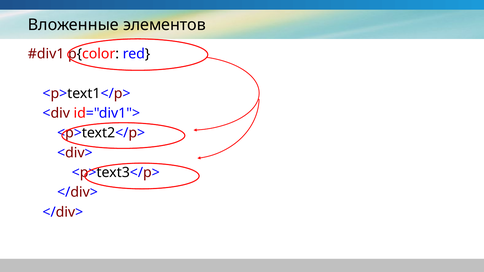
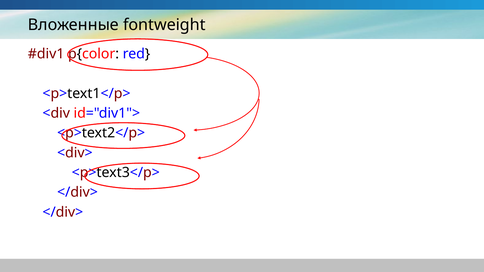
элементов: элементов -> fontweight (164, 25)
